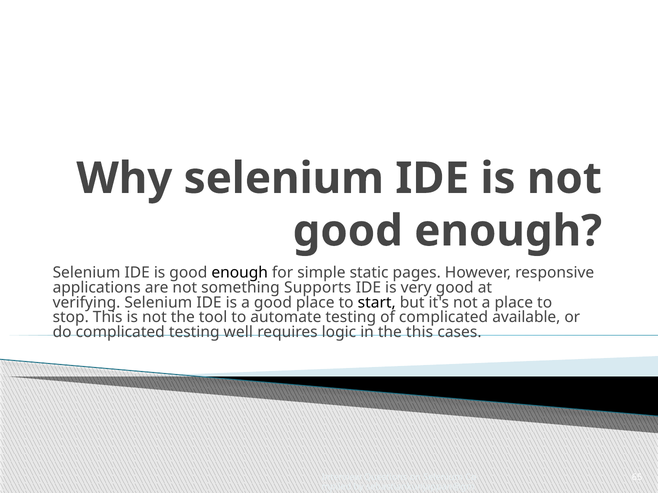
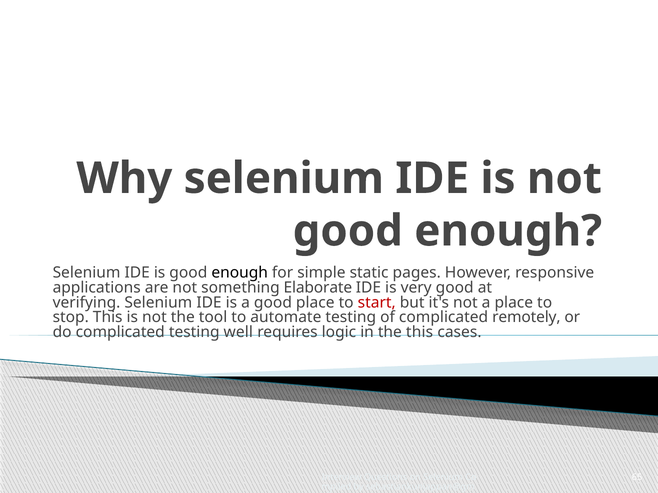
Supports: Supports -> Elaborate (318, 288)
start colour: black -> red (377, 303)
available: available -> remotely (526, 318)
